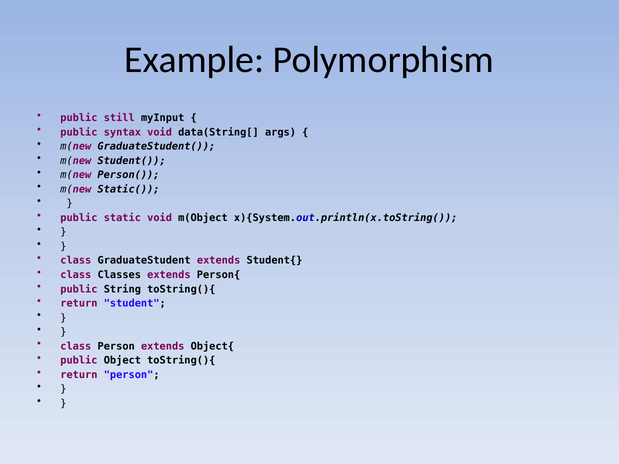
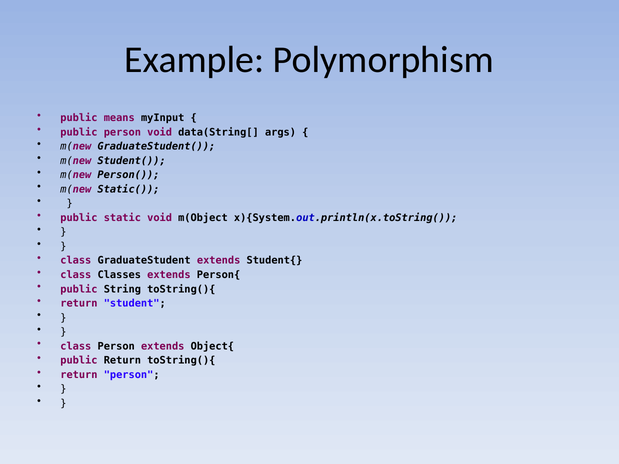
still: still -> means (119, 118)
public syntax: syntax -> person (122, 132)
public Object: Object -> Return (122, 361)
